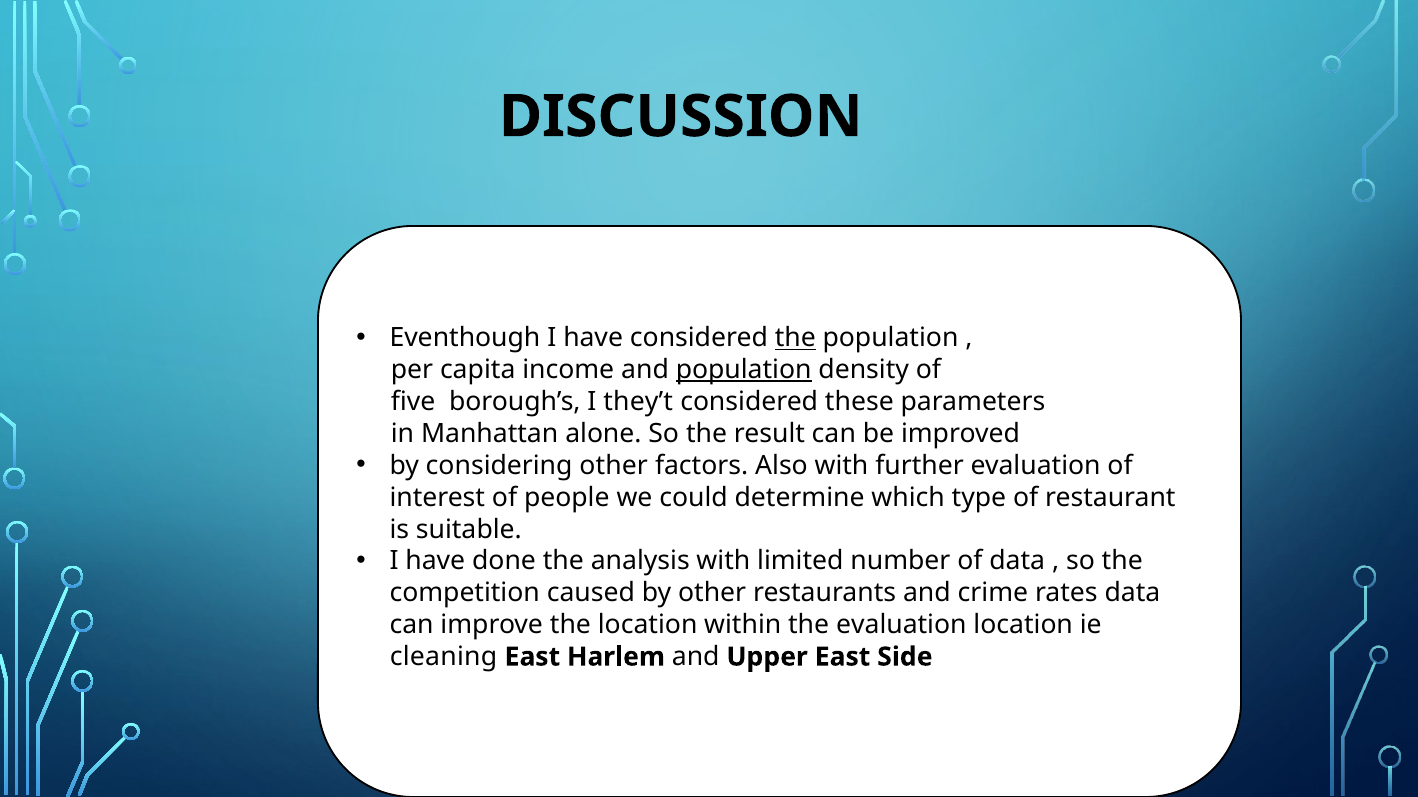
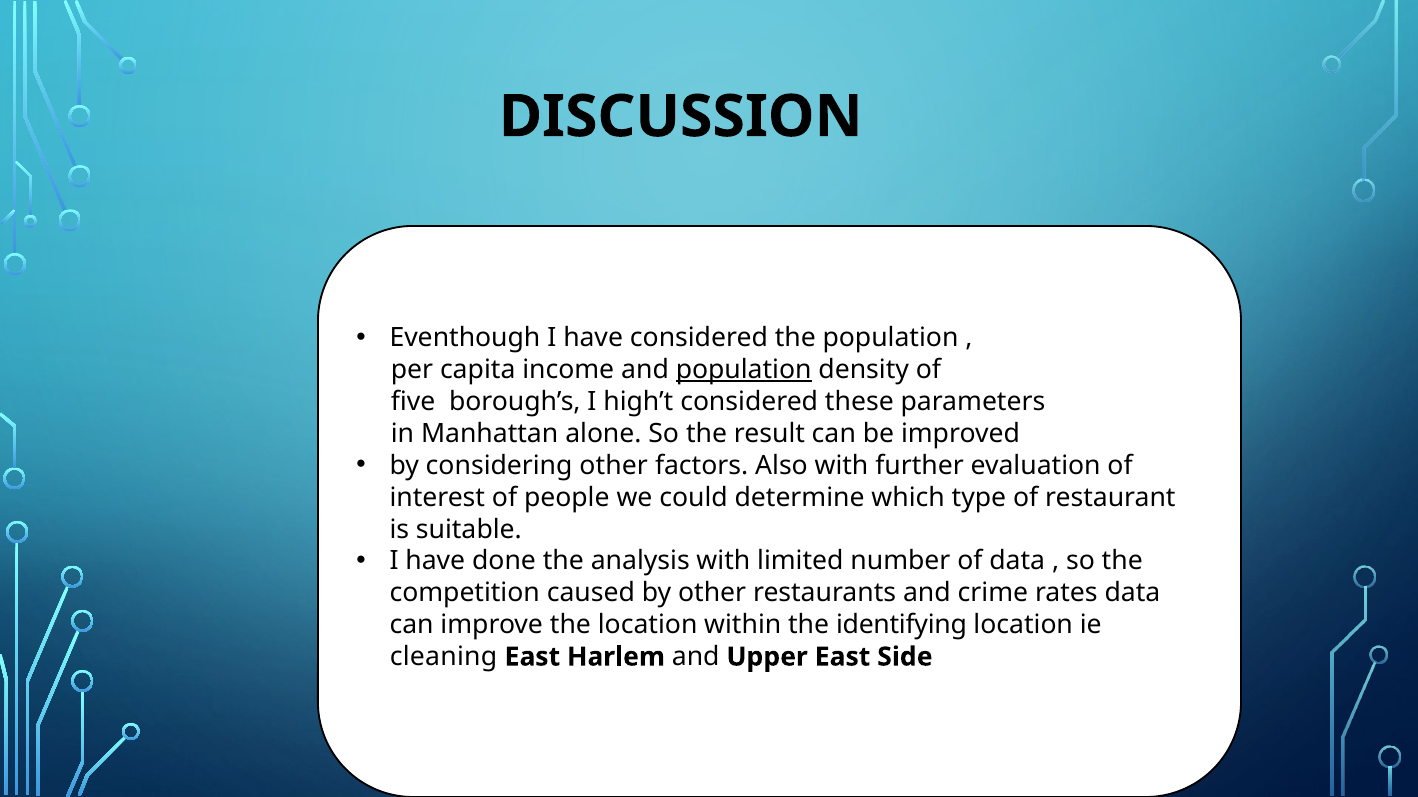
the underline: present -> none (795, 338)
they’t: they’t -> high’t (638, 402)
the evaluation: evaluation -> identifying (901, 625)
